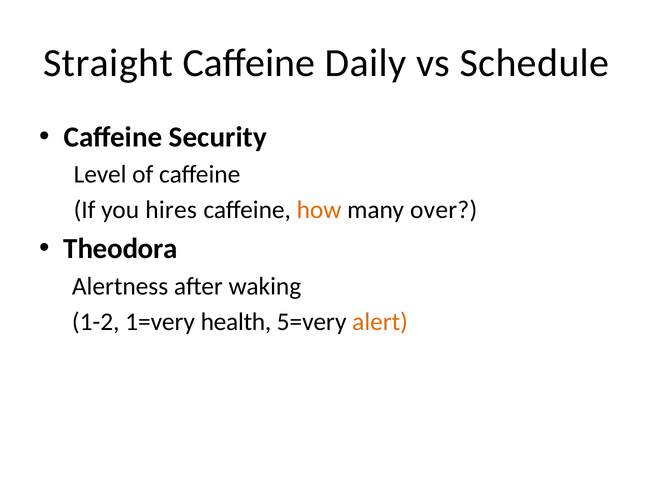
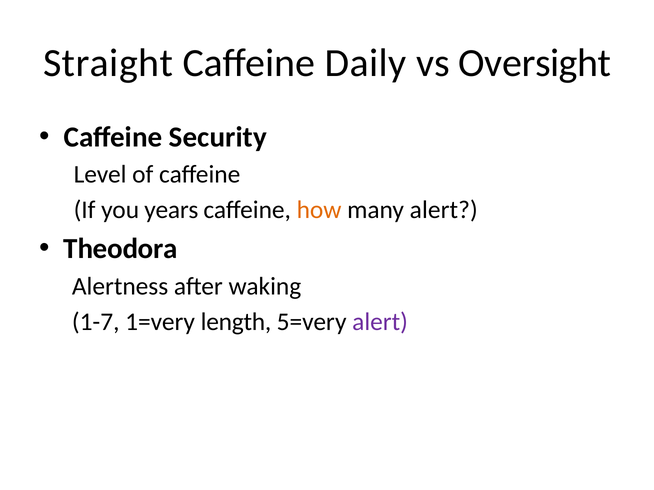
Schedule: Schedule -> Oversight (535, 63)
hires: hires -> years (171, 210)
many over: over -> alert (444, 210)
1-2: 1-2 -> 1-7 (96, 322)
health: health -> length (236, 322)
alert colour: orange -> purple (380, 322)
